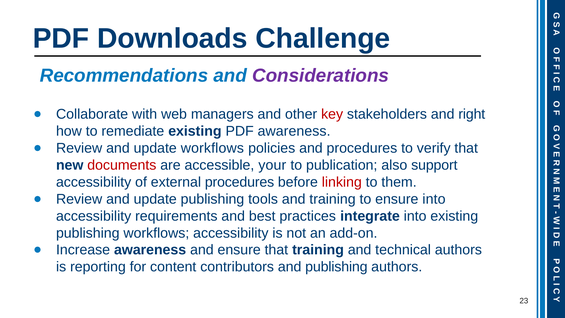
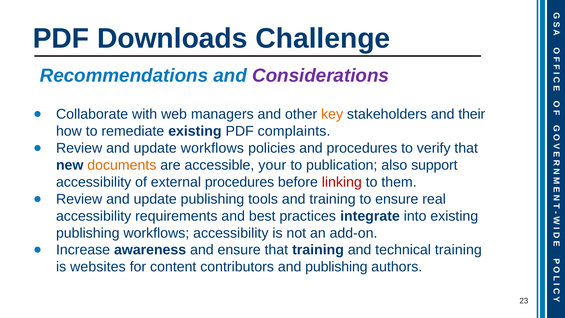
key colour: red -> orange (332, 114)
right: right -> their (472, 114)
PDF awareness: awareness -> complaints (294, 131)
documents colour: red -> orange (122, 165)
ensure into: into -> real (434, 199)
technical authors: authors -> training (458, 250)
reporting: reporting -> websites (98, 267)
